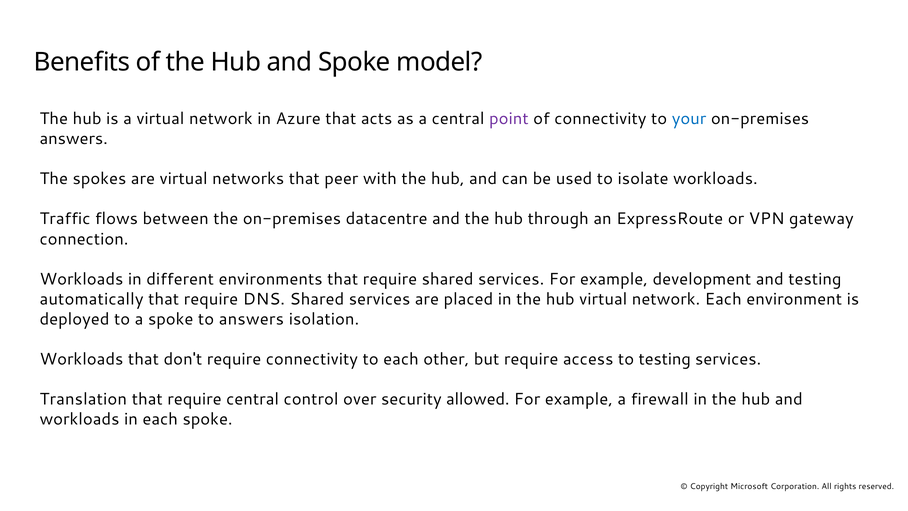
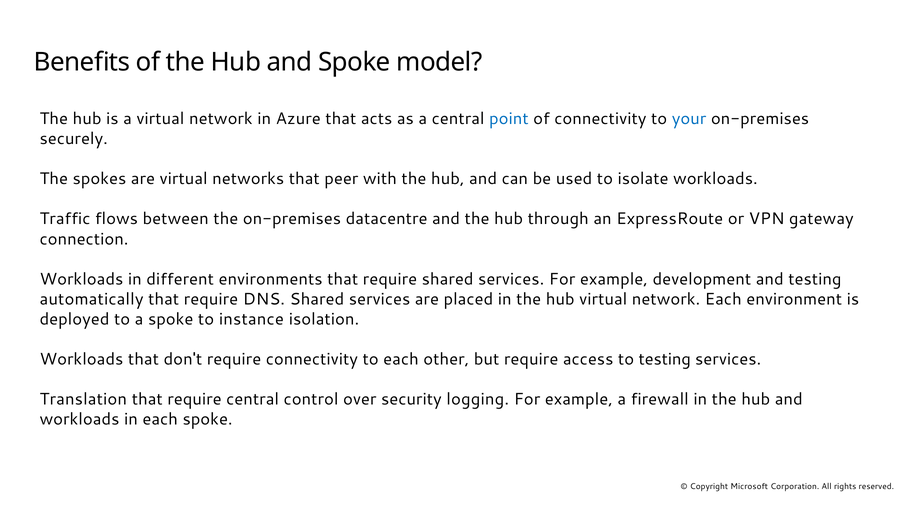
point colour: purple -> blue (509, 119)
answers: answers -> securely (74, 139)
to answers: answers -> instance (251, 319)
allowed: allowed -> logging (478, 399)
